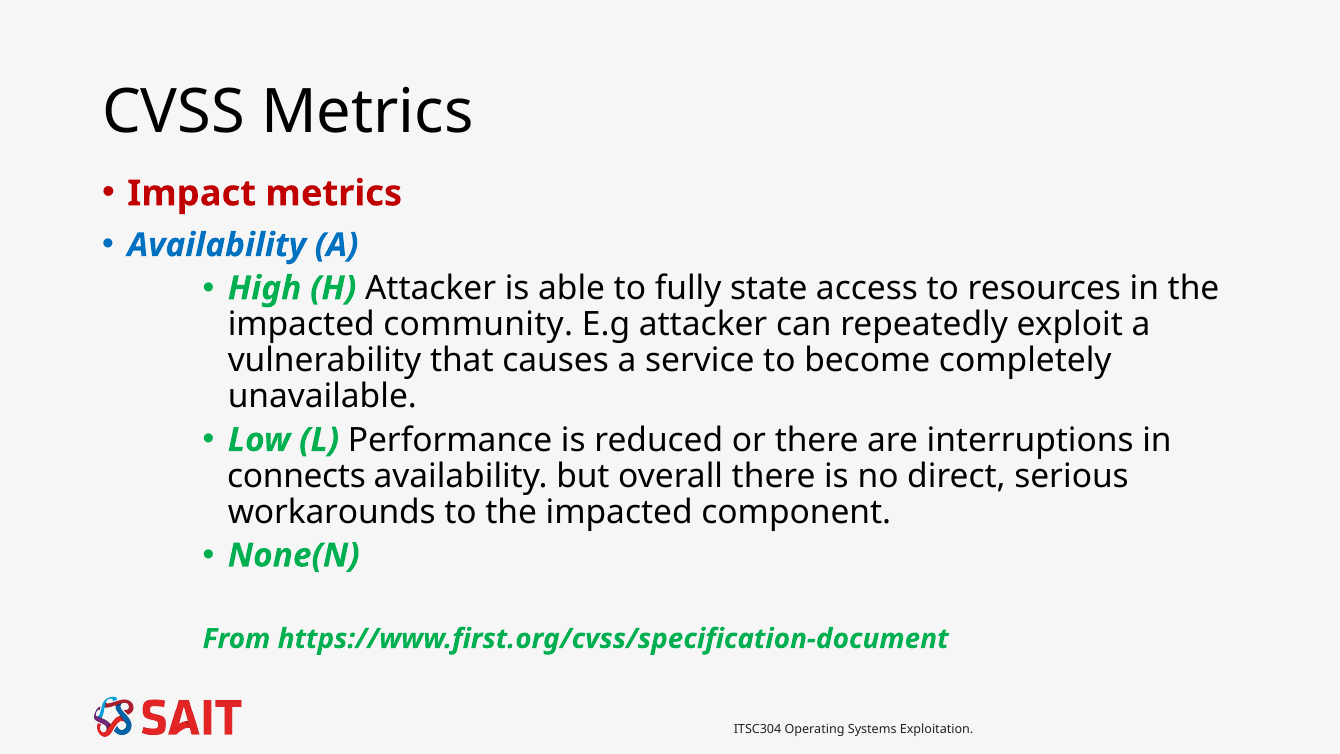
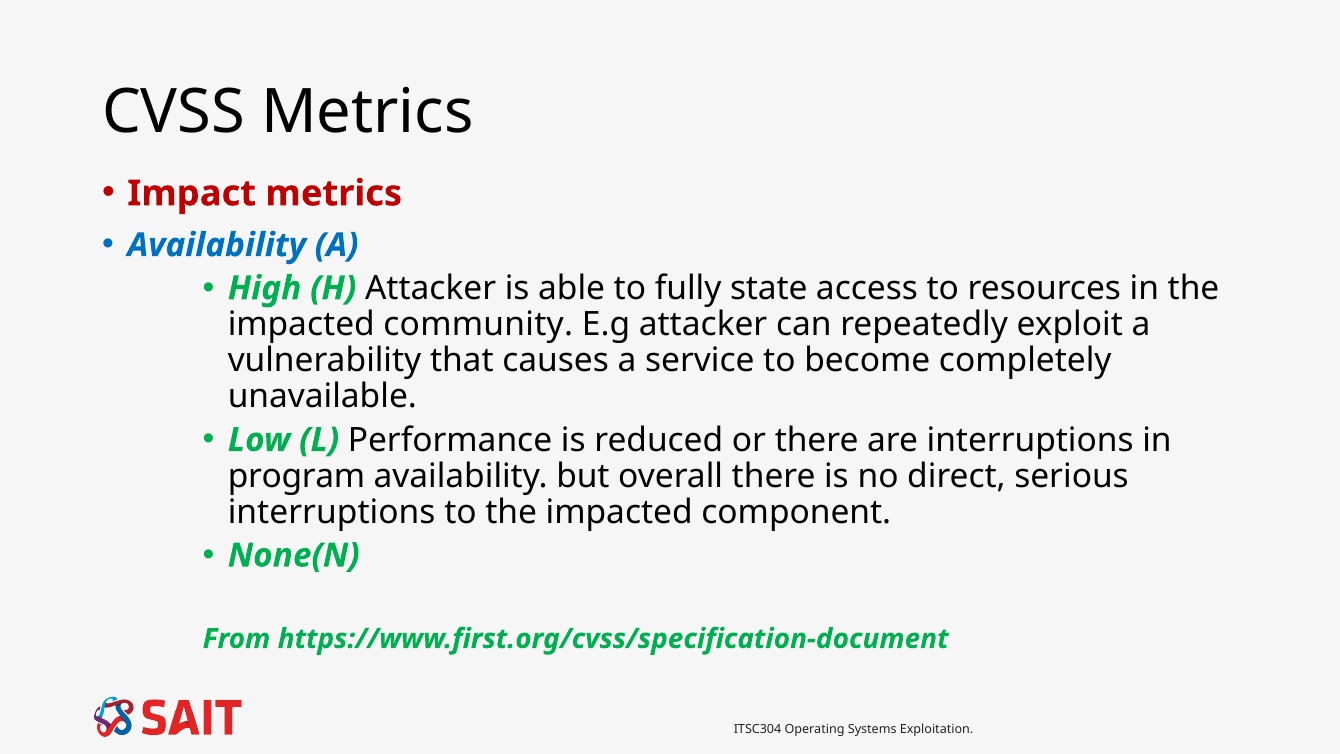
connects: connects -> program (297, 476)
workarounds: workarounds -> interruptions (332, 512)
